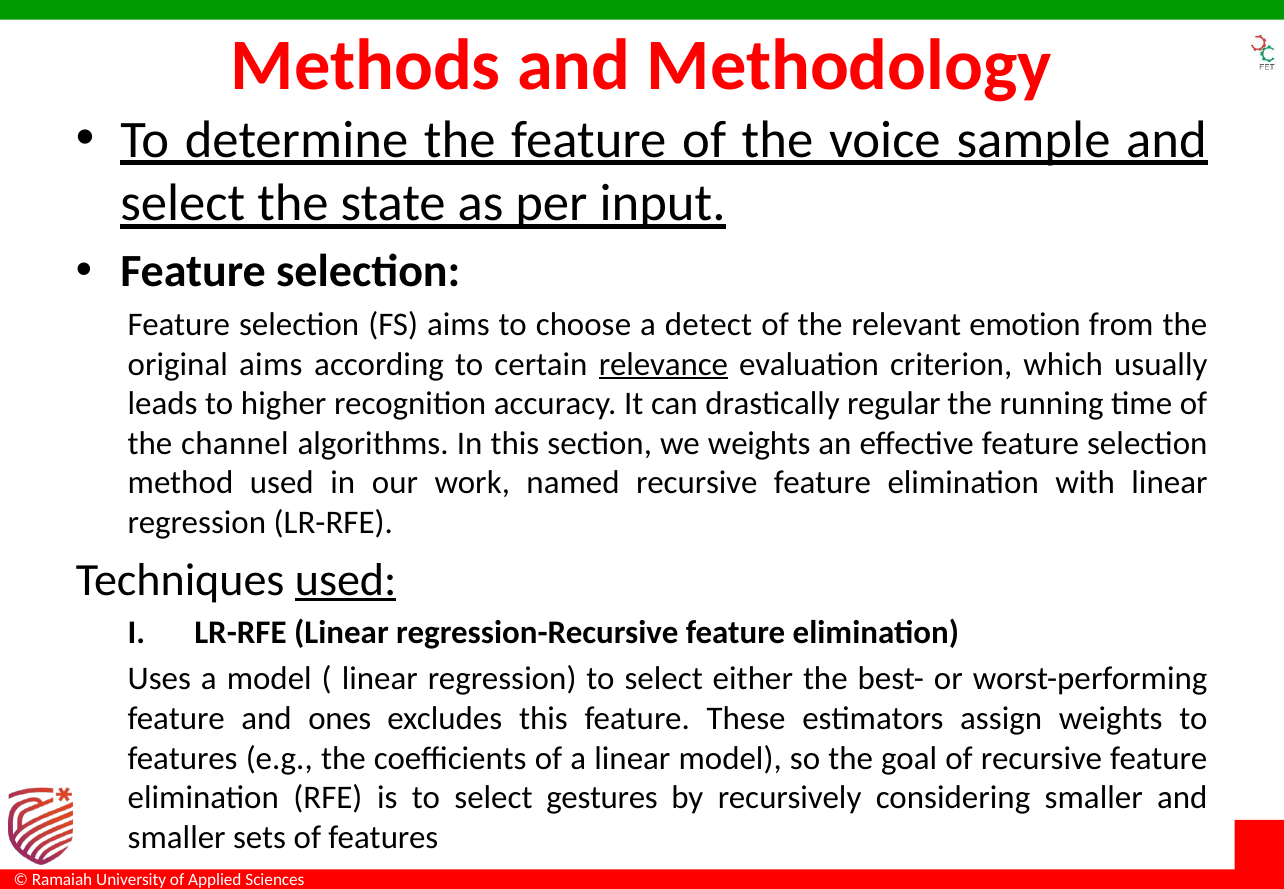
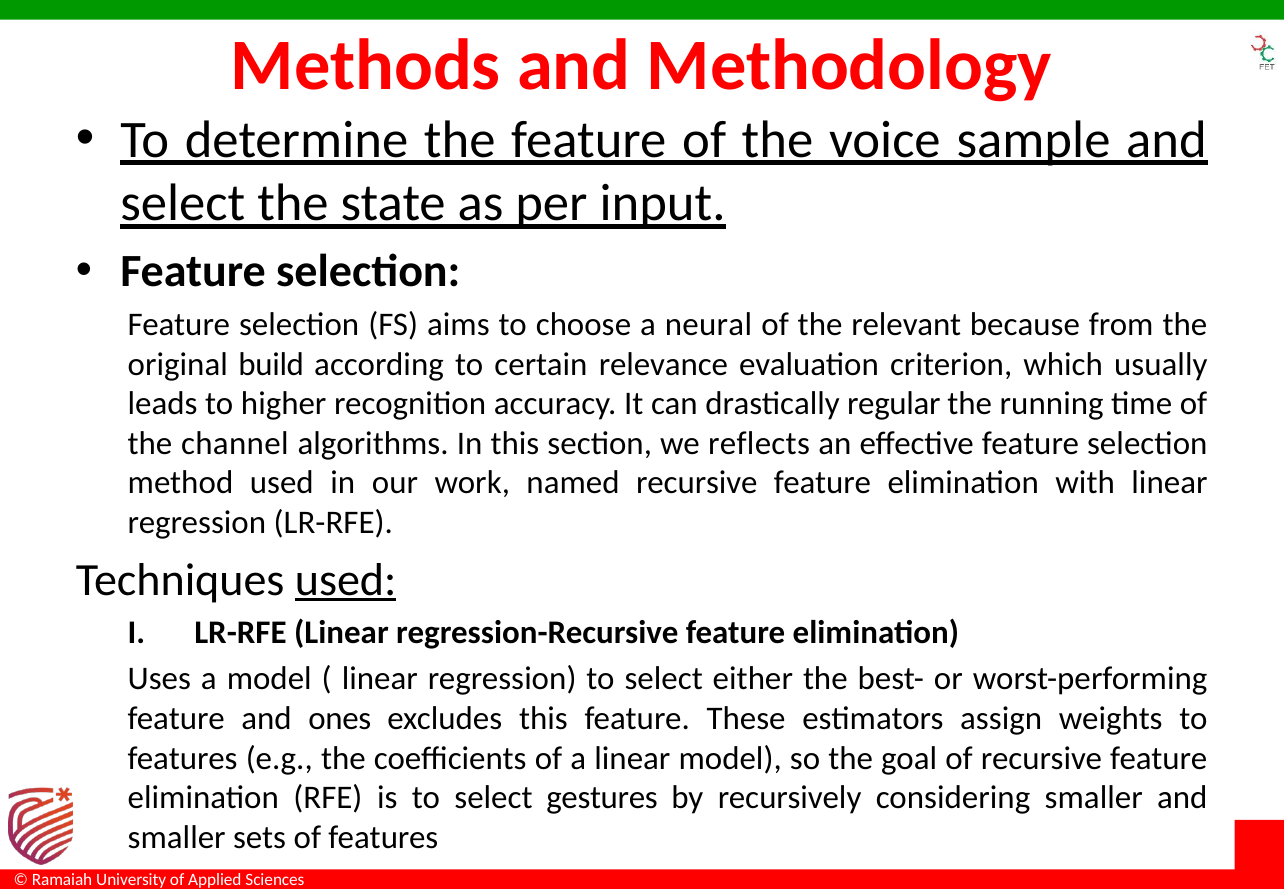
detect: detect -> neural (708, 325)
emotion: emotion -> because (1025, 325)
original aims: aims -> build (271, 364)
relevance underline: present -> none (663, 364)
we weights: weights -> reflects (759, 443)
